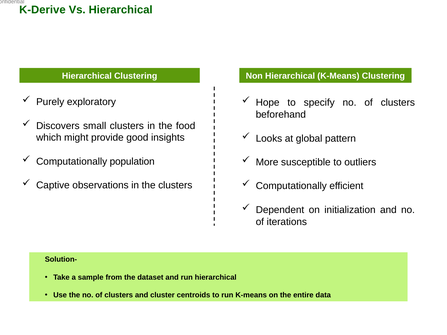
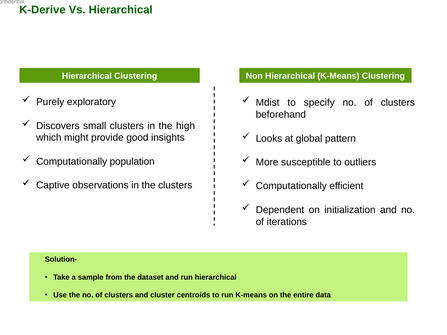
Hope: Hope -> Mdist (268, 103)
food: food -> high (186, 126)
